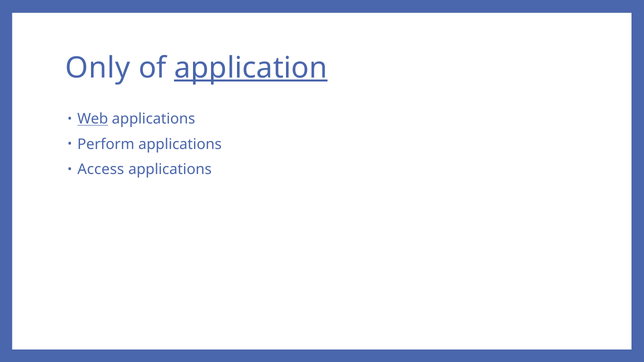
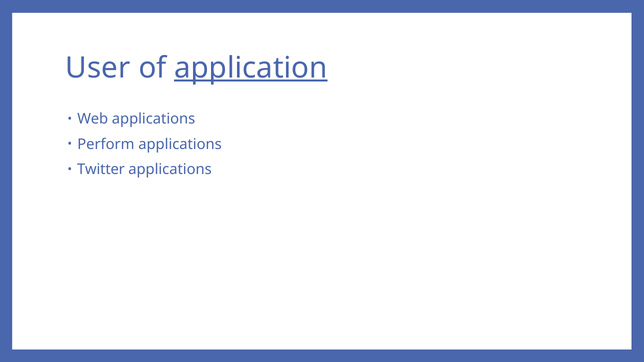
Only: Only -> User (98, 68)
Web underline: present -> none (93, 119)
Access: Access -> Twitter (101, 170)
